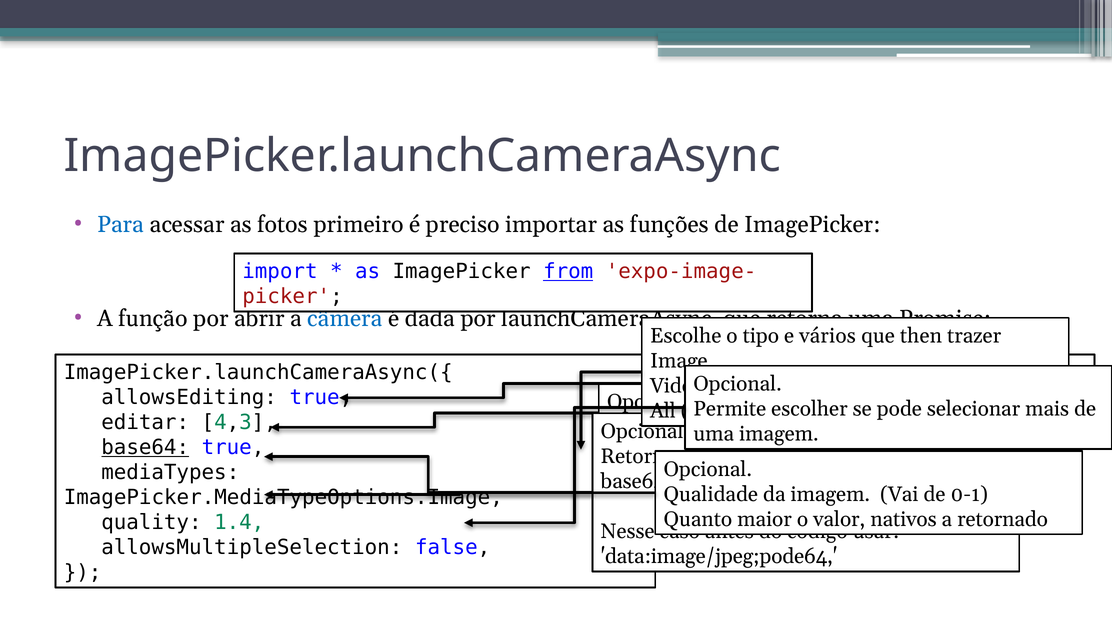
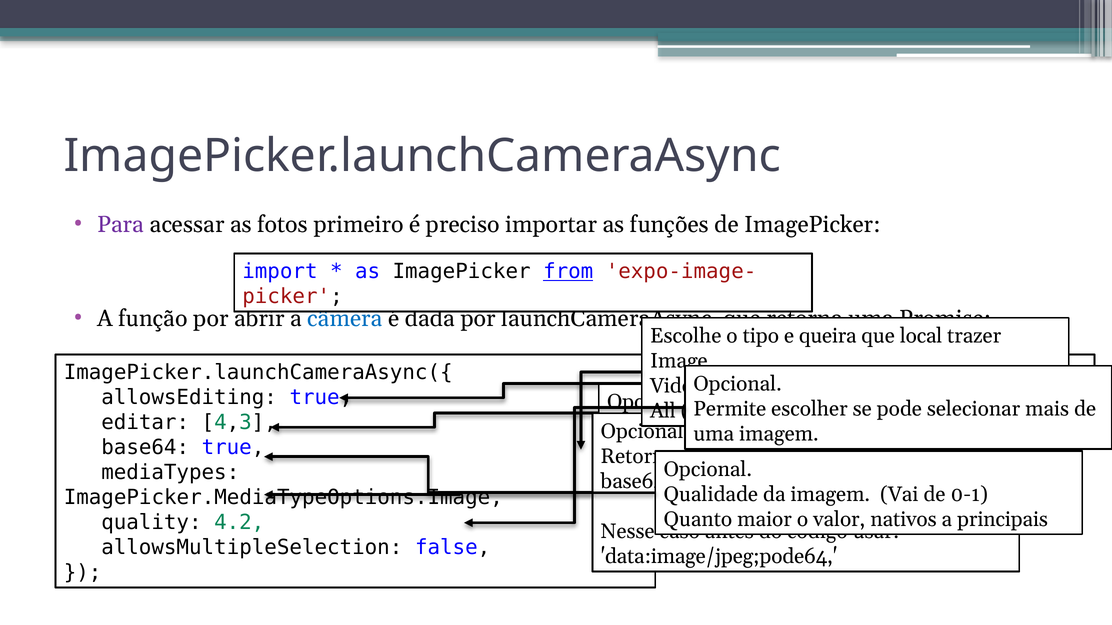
Para colour: blue -> purple (121, 225)
vários: vários -> queira (828, 336)
then: then -> local (921, 336)
base64 underline: present -> none (145, 448)
retornado: retornado -> principais (1003, 520)
1.4: 1.4 -> 4.2 (239, 523)
